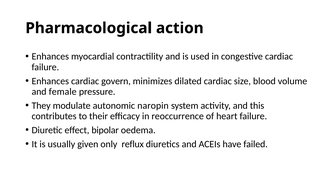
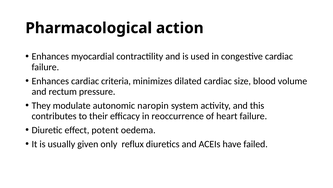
govern: govern -> criteria (116, 81)
female: female -> rectum (63, 91)
bipolar: bipolar -> potent (105, 130)
